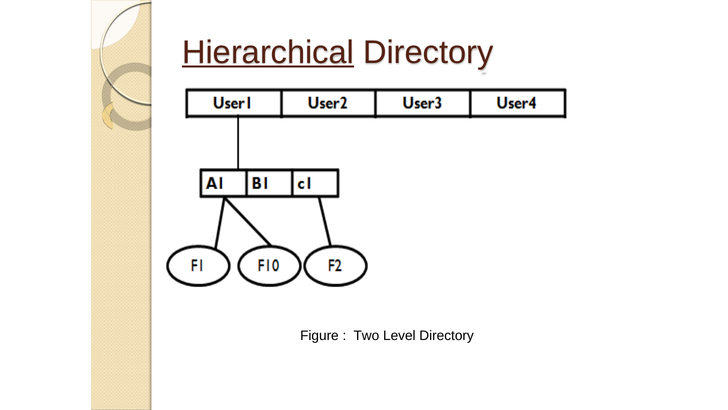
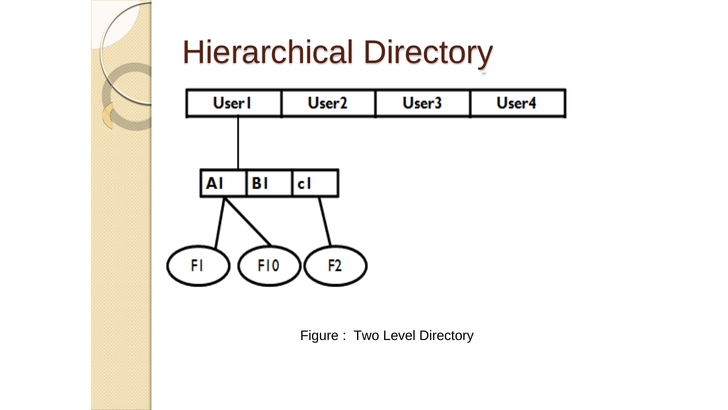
Hierarchical underline: present -> none (268, 52)
